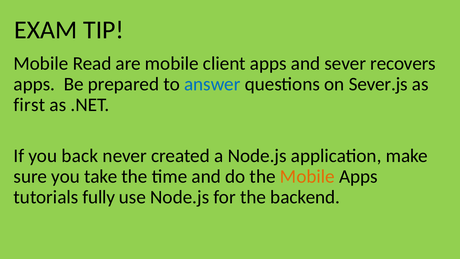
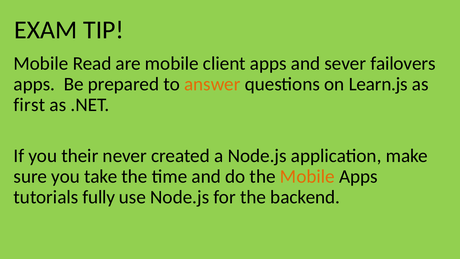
recovers: recovers -> failovers (403, 63)
answer colour: blue -> orange (212, 84)
Sever.js: Sever.js -> Learn.js (378, 84)
back: back -> their (80, 156)
